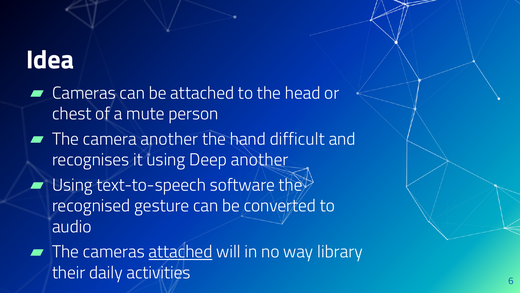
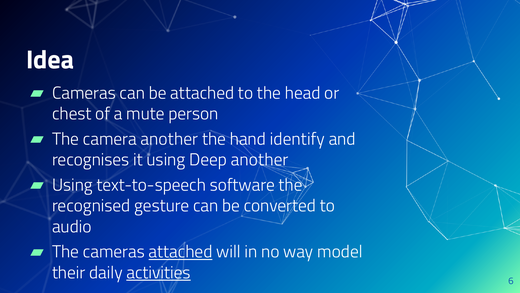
difficult: difficult -> identify (297, 139)
library: library -> model (340, 251)
activities underline: none -> present (159, 272)
